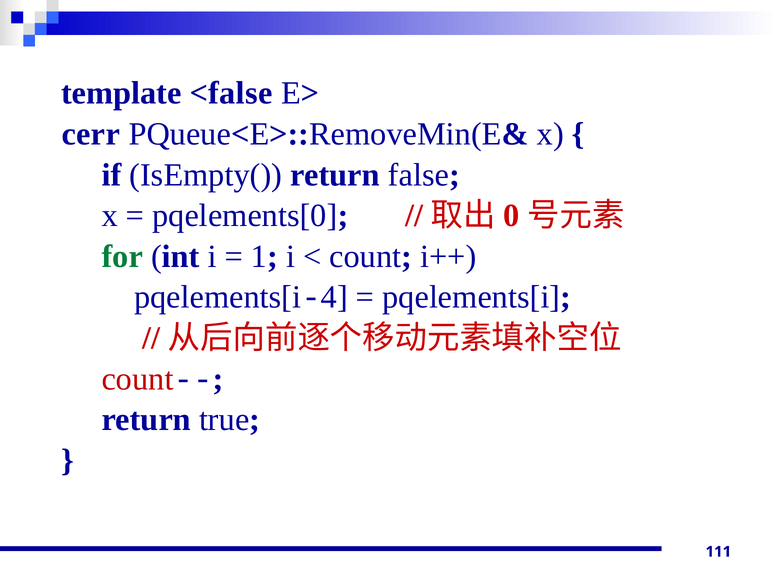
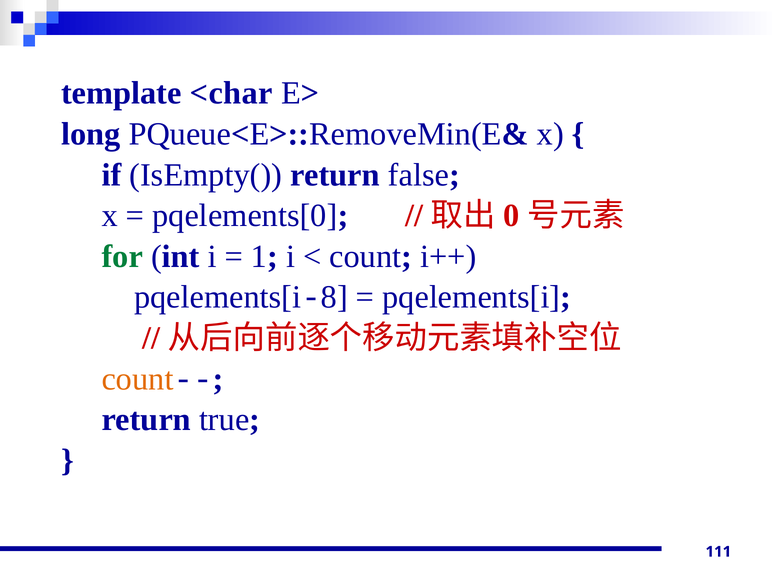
<false: <false -> <char (231, 93)
cerr: cerr -> long (91, 134)
4: 4 -> 8 (334, 298)
count colour: red -> orange (138, 379)
